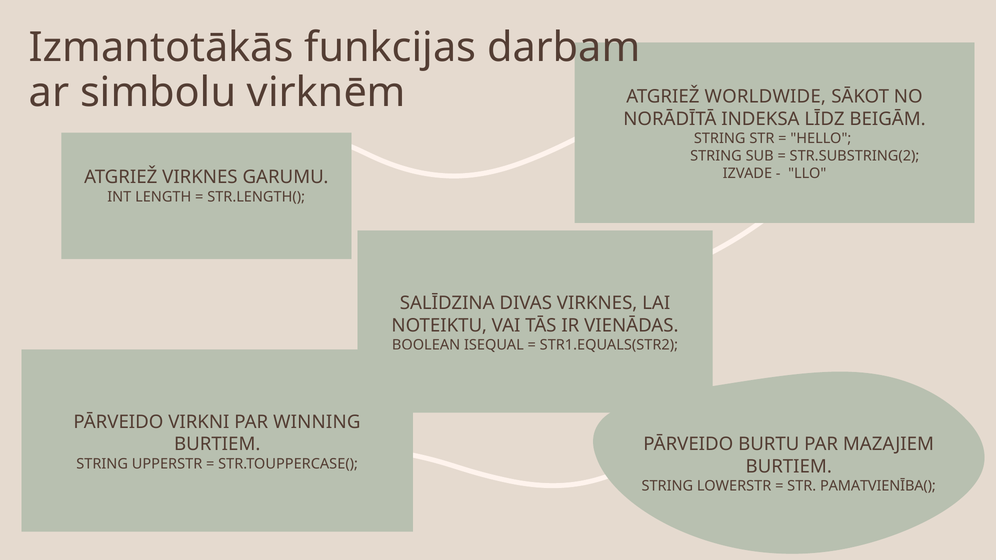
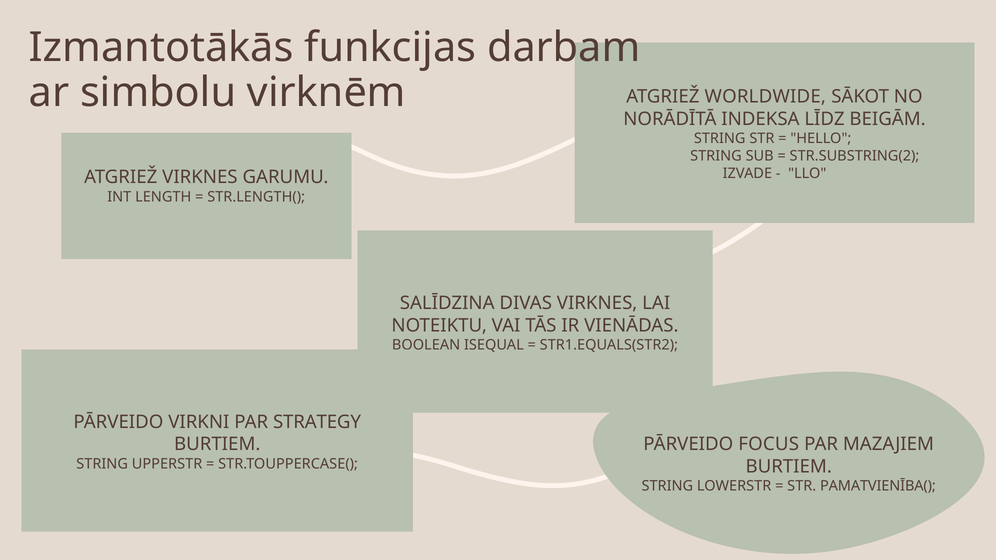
WINNING: WINNING -> STRATEGY (317, 422)
BURTU: BURTU -> FOCUS (769, 444)
